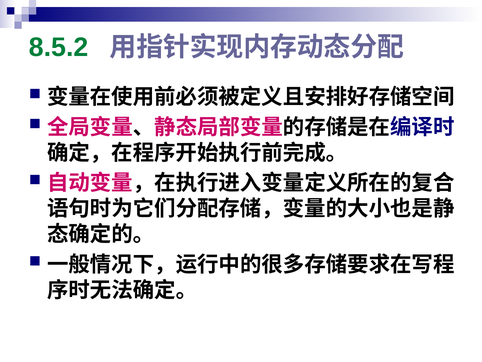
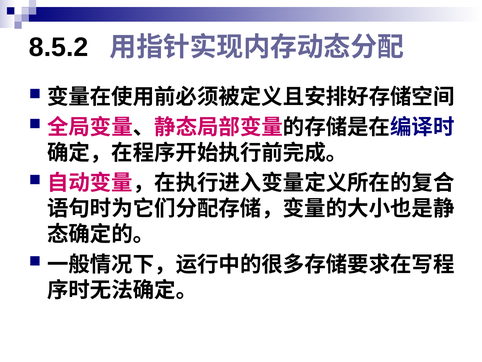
8.5.2 colour: green -> black (59, 47)
